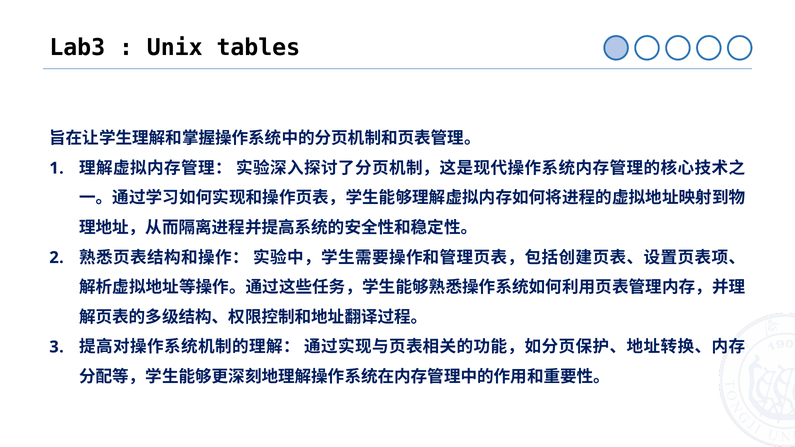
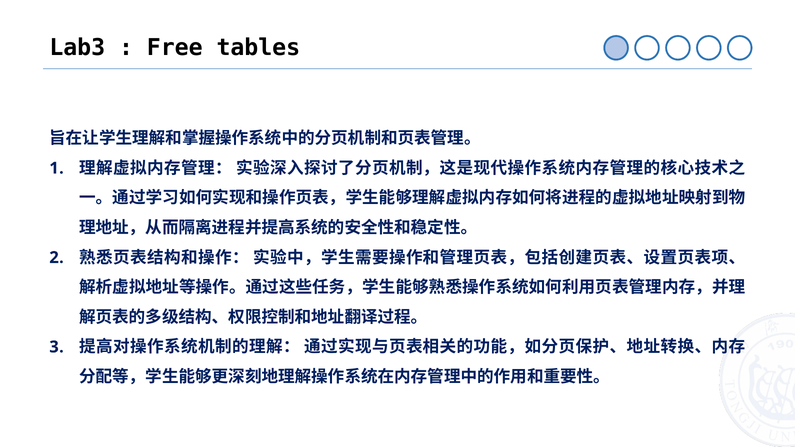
Unix: Unix -> Free (175, 48)
